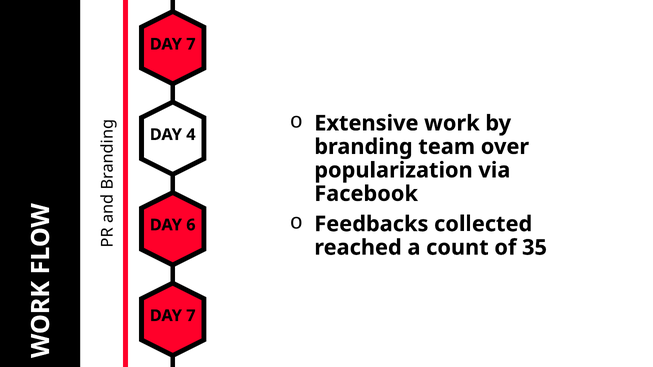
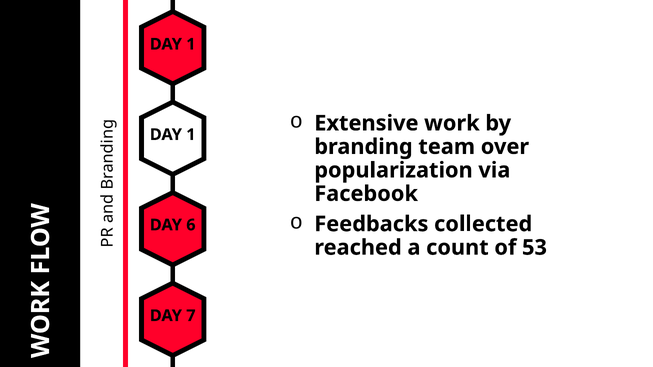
7: 7 -> 1 (191, 44)
4: 4 -> 1 (191, 135)
35: 35 -> 53 (534, 248)
